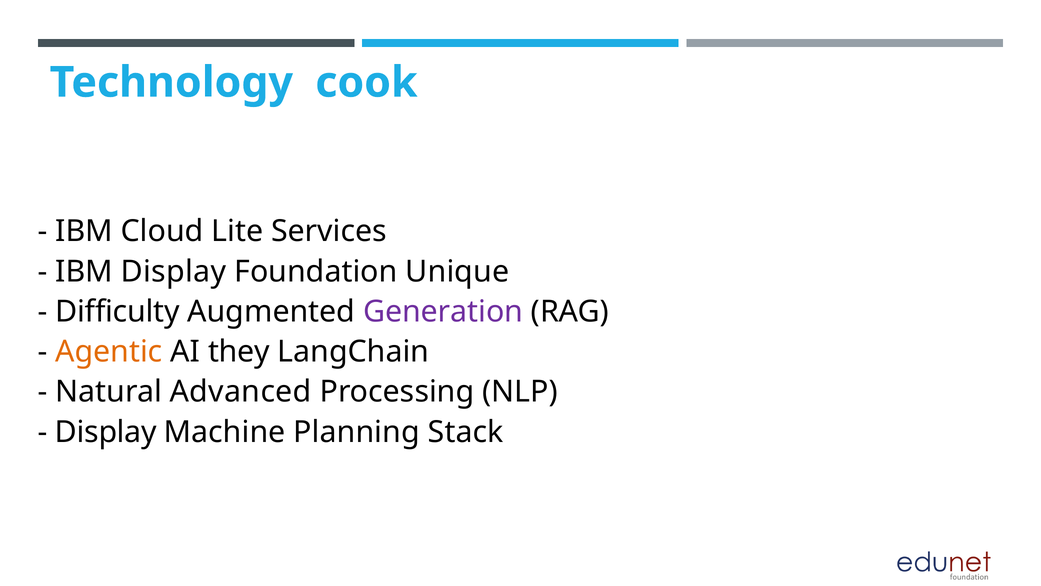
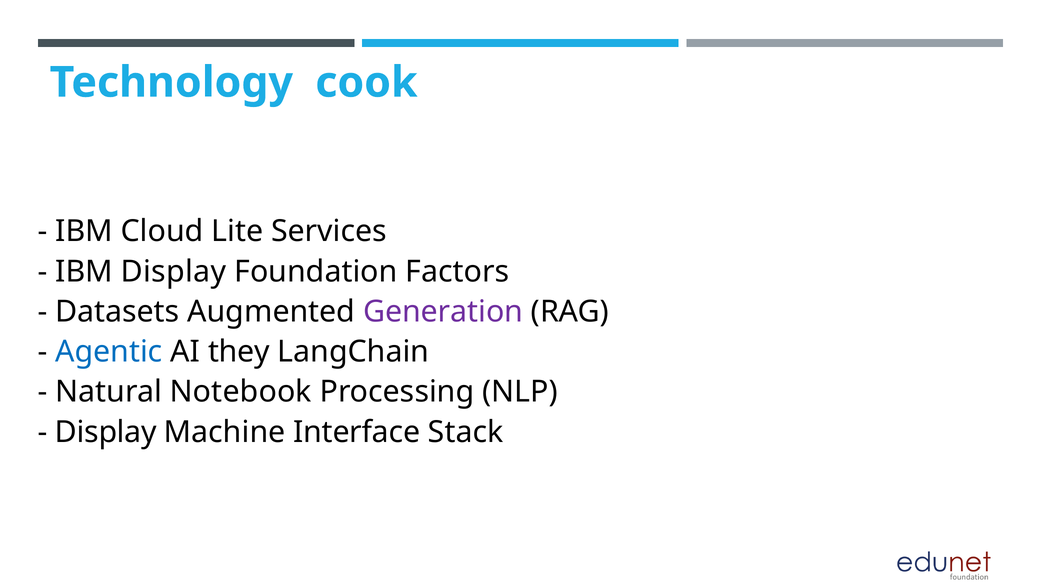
Unique: Unique -> Factors (457, 271)
Difficulty: Difficulty -> Datasets (117, 311)
Agentic colour: orange -> blue (109, 352)
Advanced: Advanced -> Notebook (241, 392)
Planning: Planning -> Interface (357, 432)
